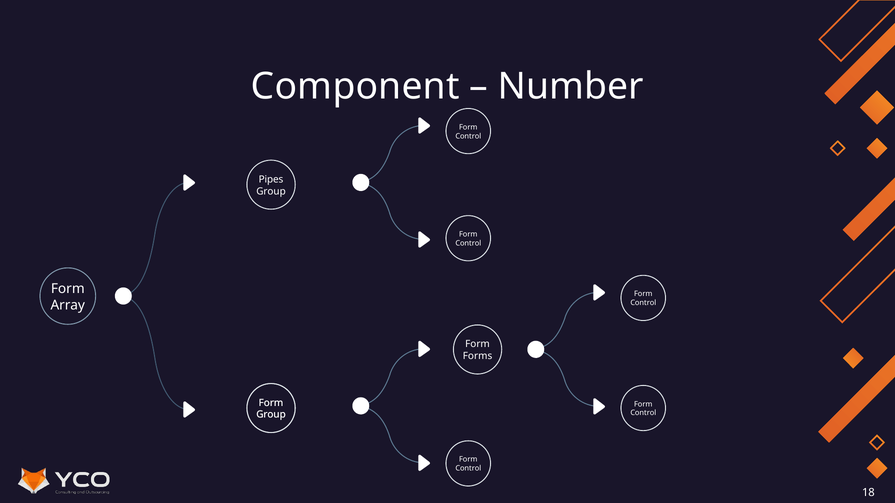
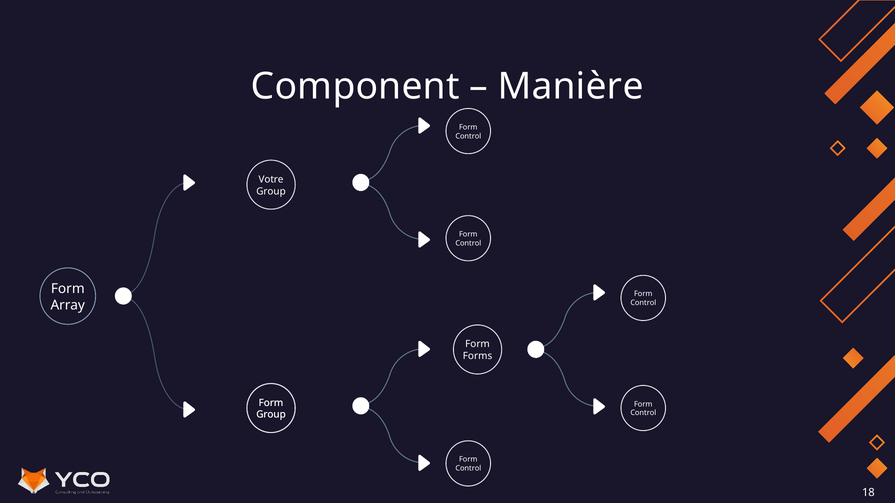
Number: Number -> Manière (571, 86)
Pipes: Pipes -> Votre (271, 180)
